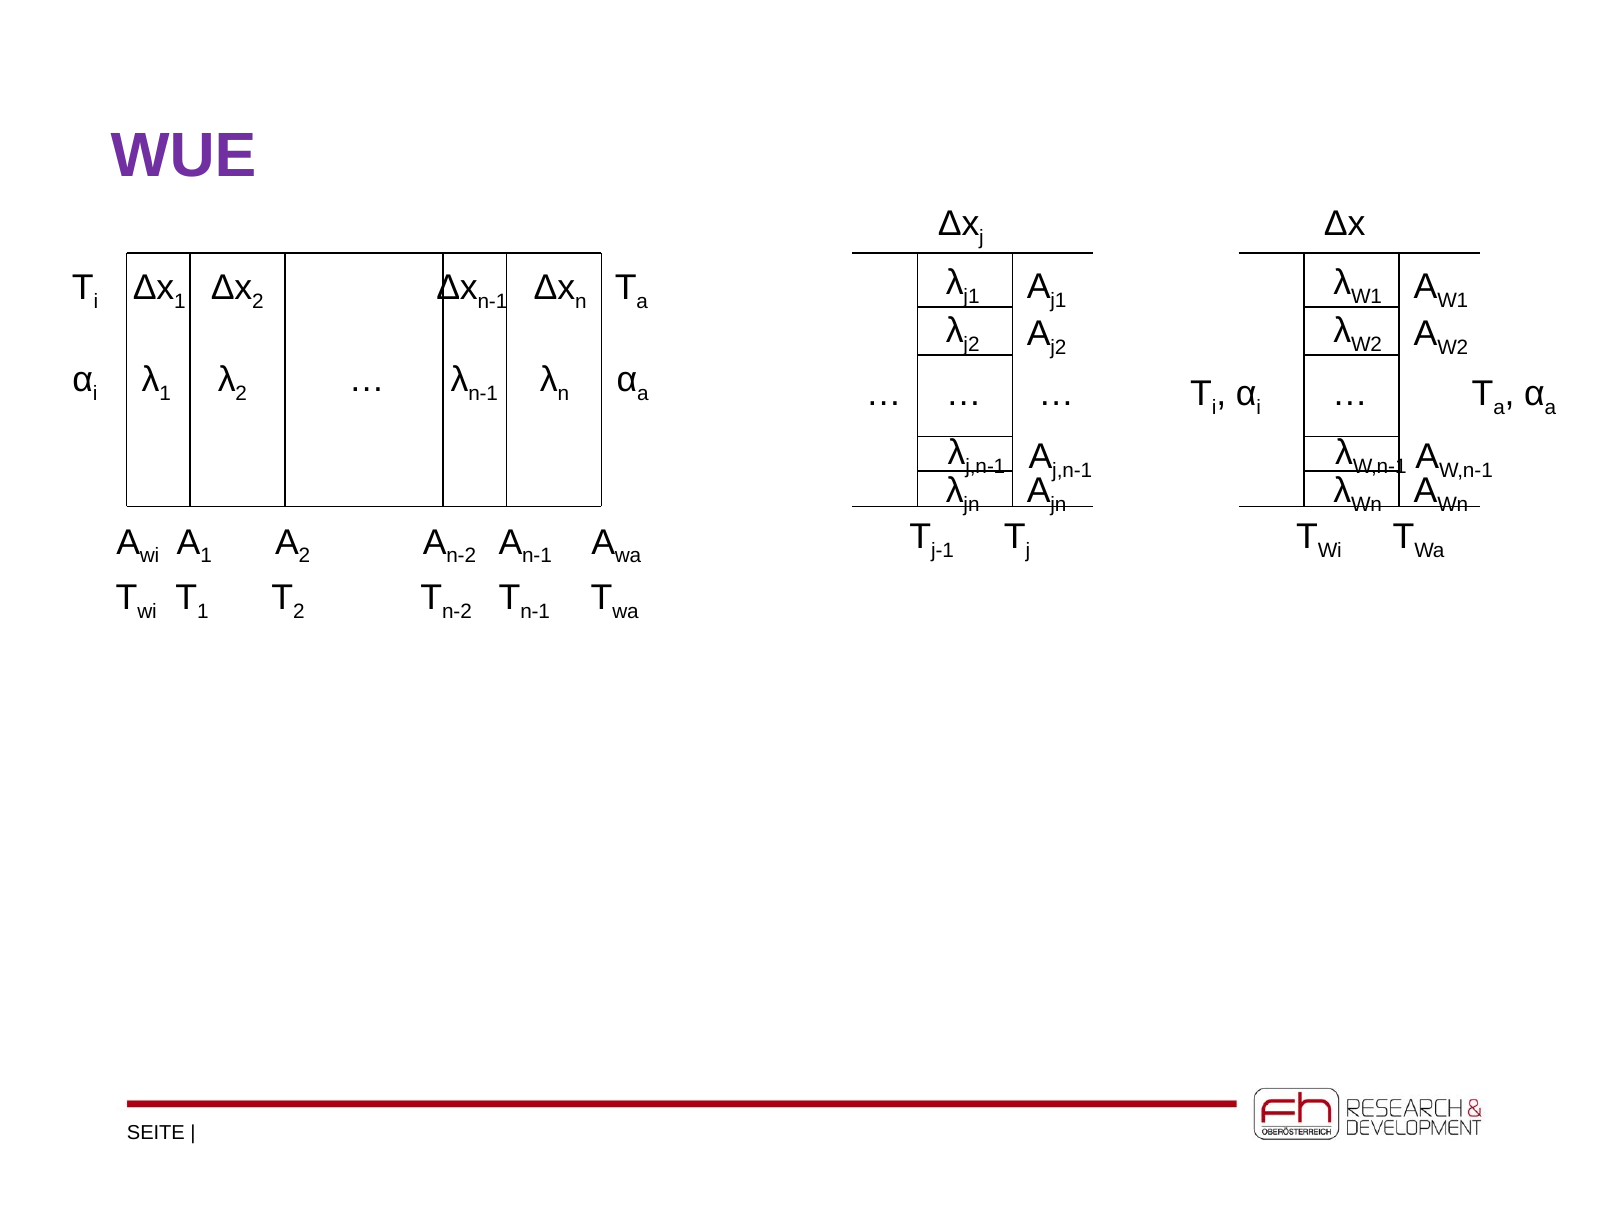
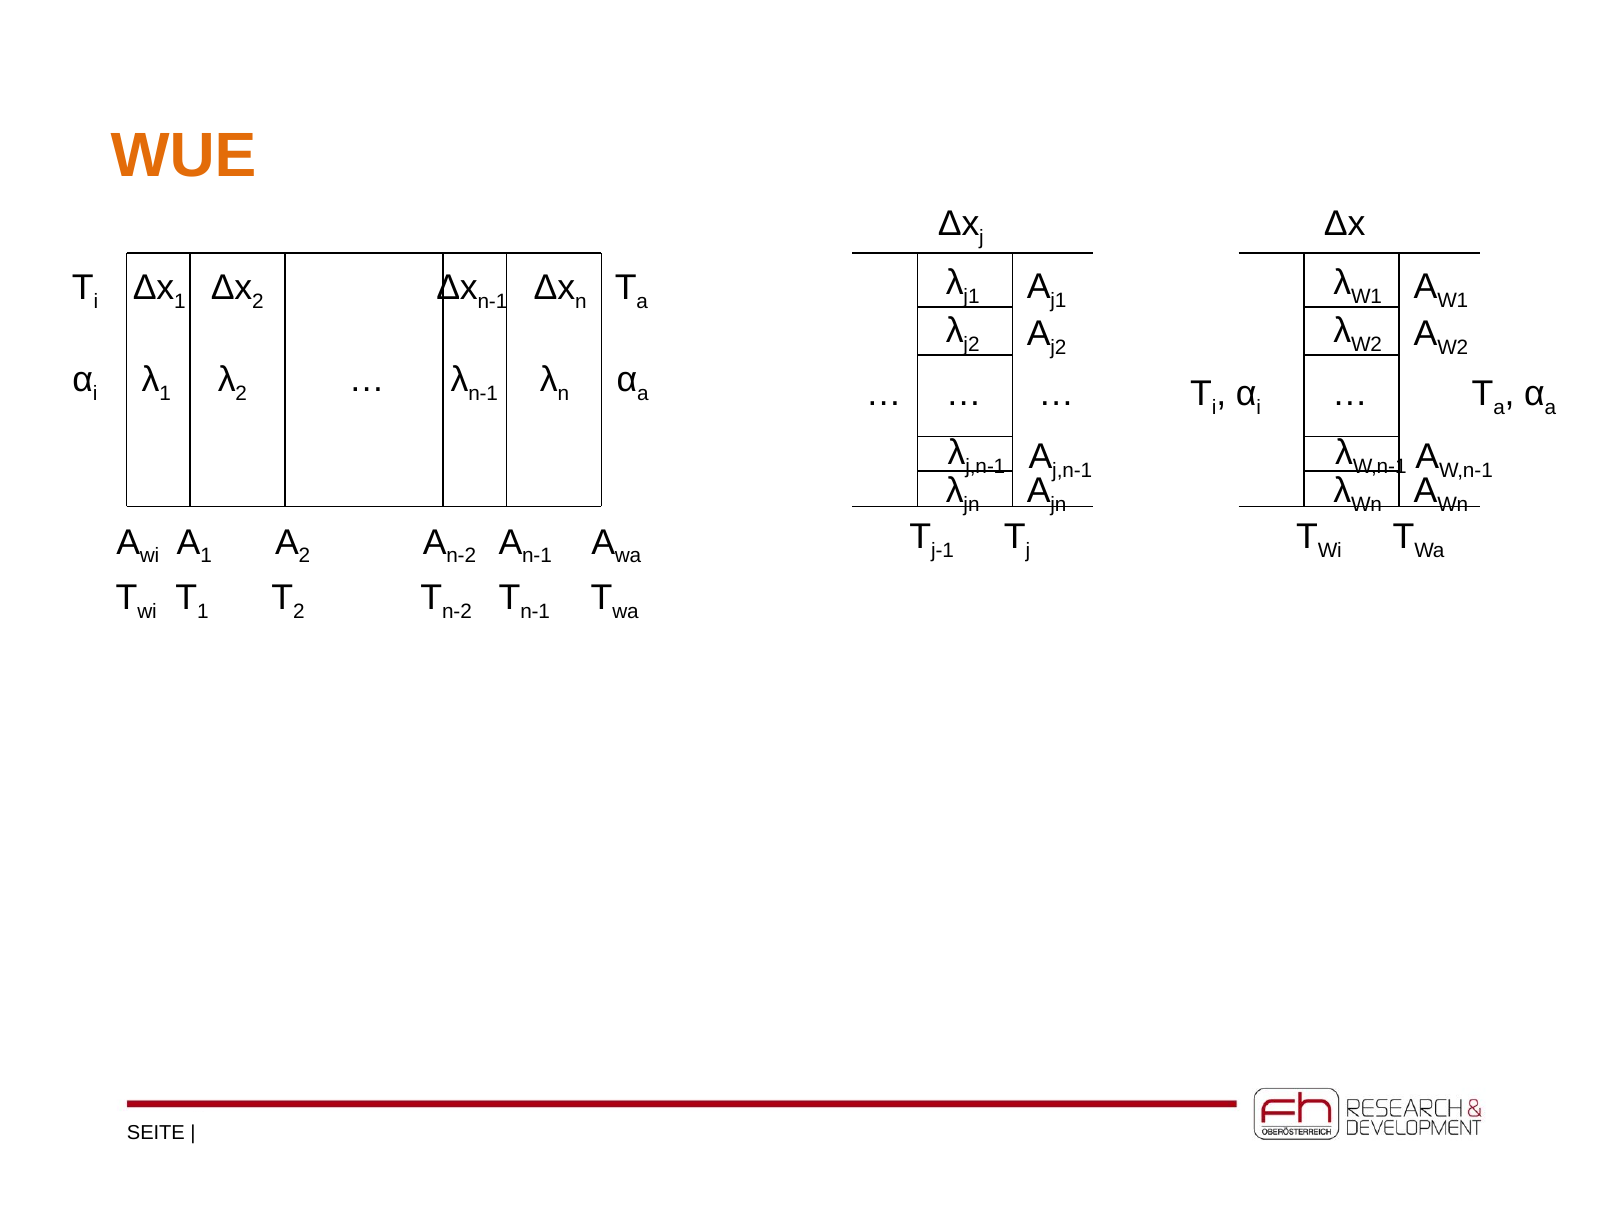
WUE colour: purple -> orange (184, 156)
